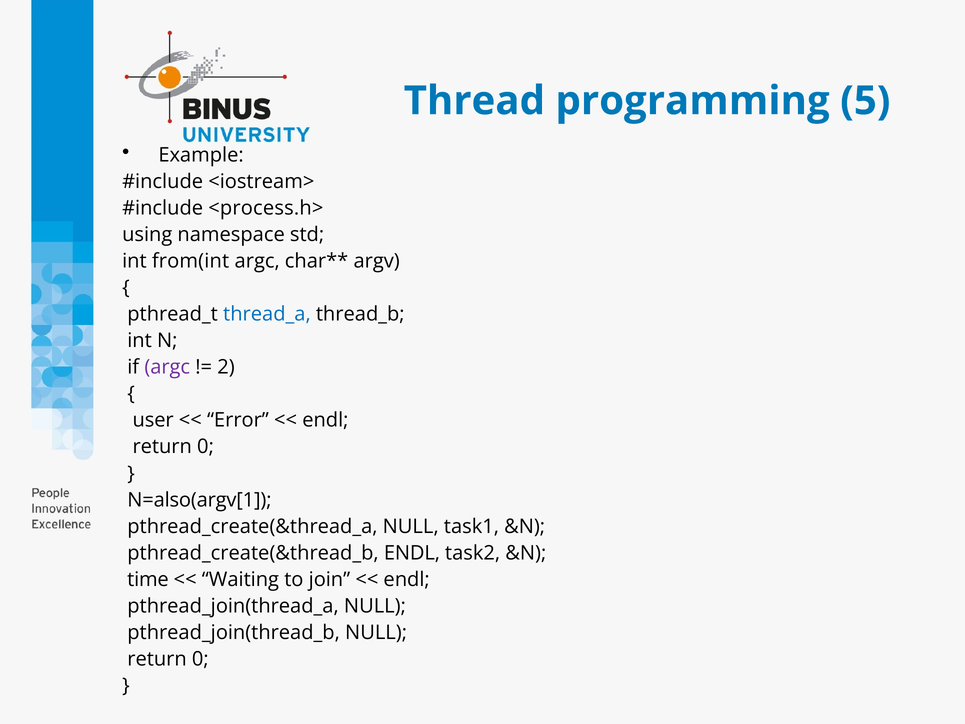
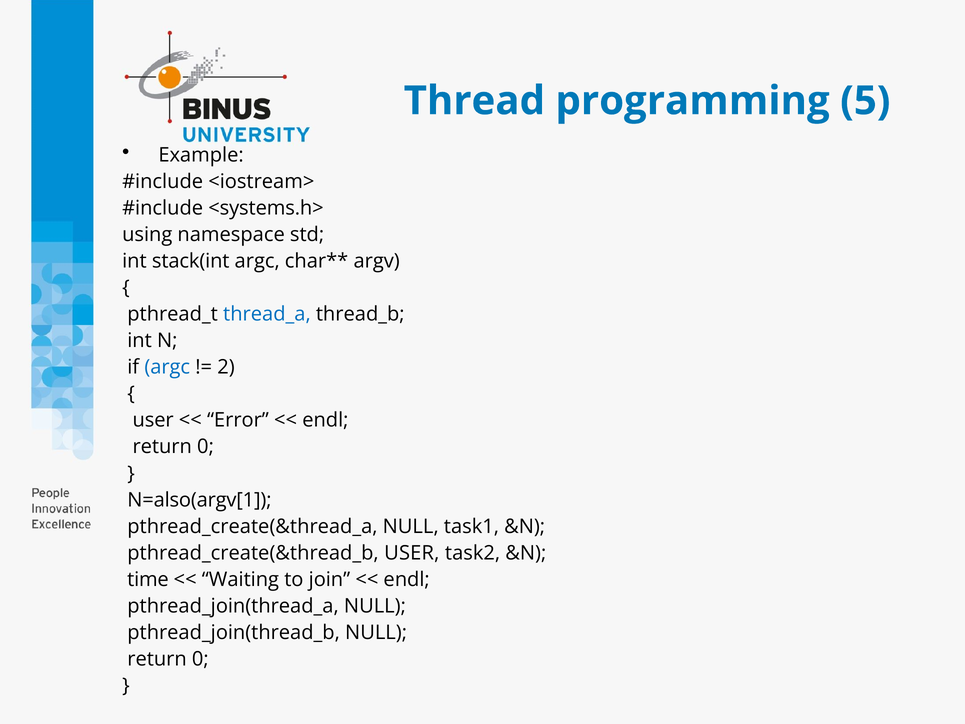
<process.h>: <process.h> -> <systems.h> (266, 208)
from(int: from(int -> stack(int (191, 261)
argc colour: purple -> blue (167, 367)
pthread_create(&thread_b ENDL: ENDL -> USER (412, 553)
